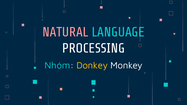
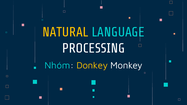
NATURAL colour: pink -> yellow (65, 32)
